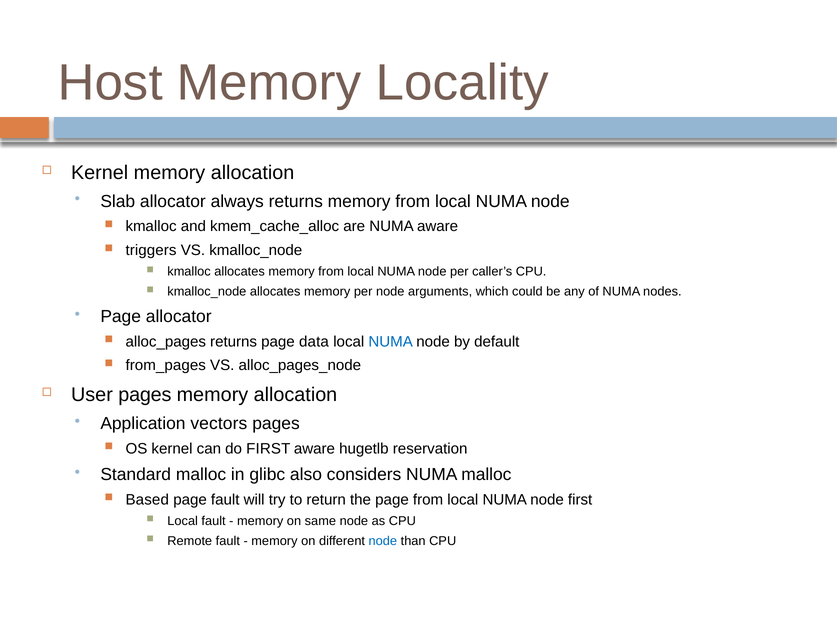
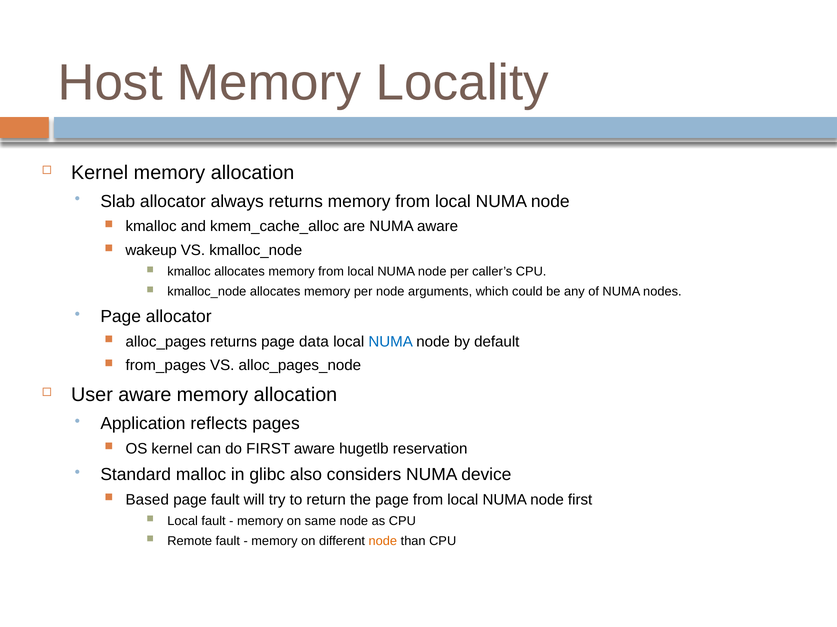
triggers: triggers -> wakeup (151, 251)
User pages: pages -> aware (145, 395)
vectors: vectors -> reflects (219, 424)
NUMA malloc: malloc -> device (486, 475)
node colour: blue -> orange (383, 542)
